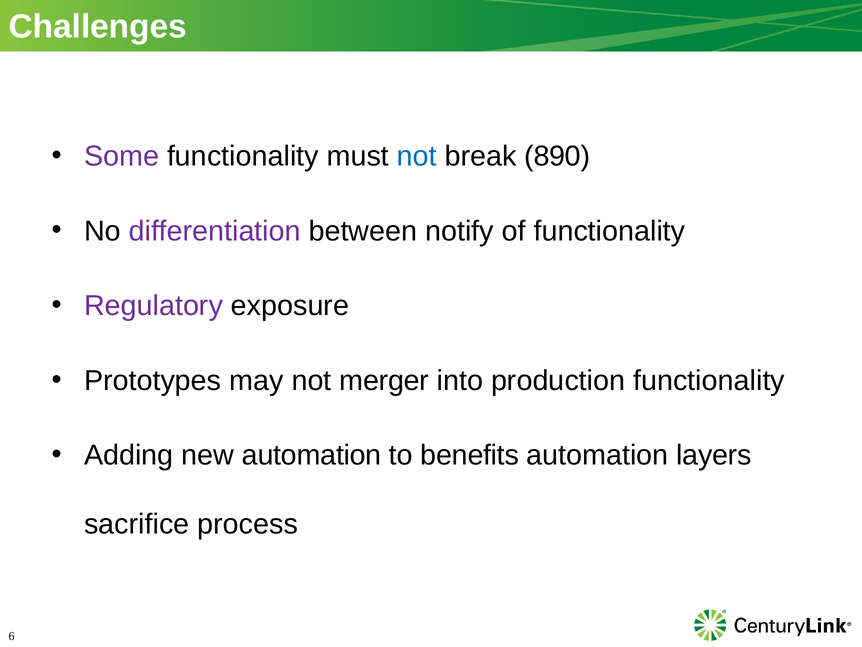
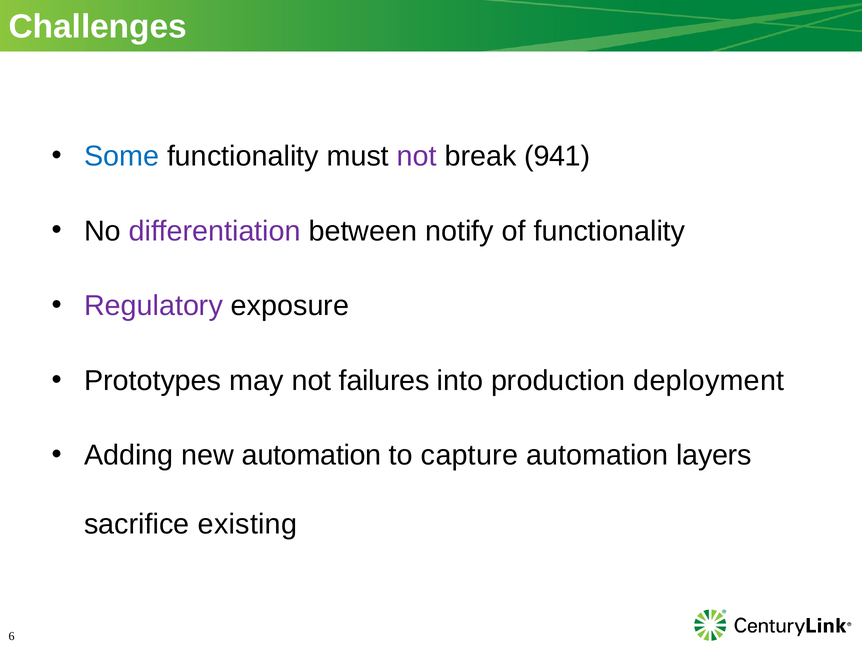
Some colour: purple -> blue (122, 156)
not colour: blue -> purple (417, 156)
890: 890 -> 941 (557, 156)
merger: merger -> failures (384, 380)
production functionality: functionality -> deployment (709, 380)
benefits: benefits -> capture (469, 455)
process: process -> existing (248, 524)
